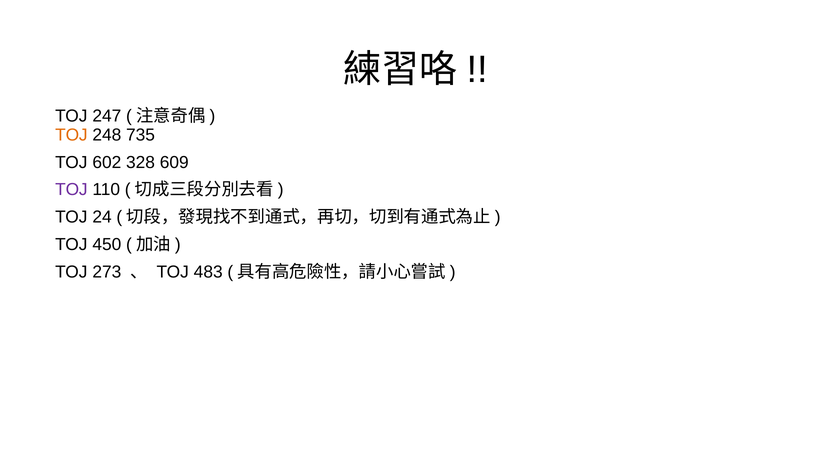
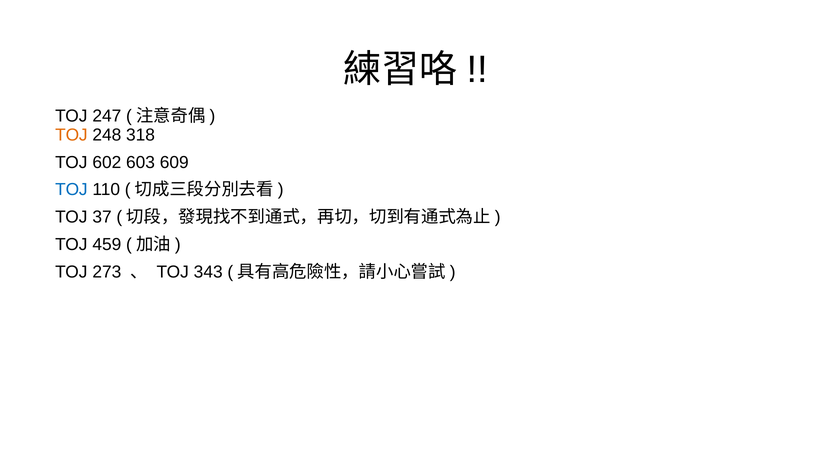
735: 735 -> 318 (141, 135)
328: 328 -> 603 (141, 162)
TOJ colour: purple -> blue (71, 189)
24: 24 -> 37 (102, 217)
450: 450 -> 459 (107, 244)
483: 483 -> 343 (208, 272)
